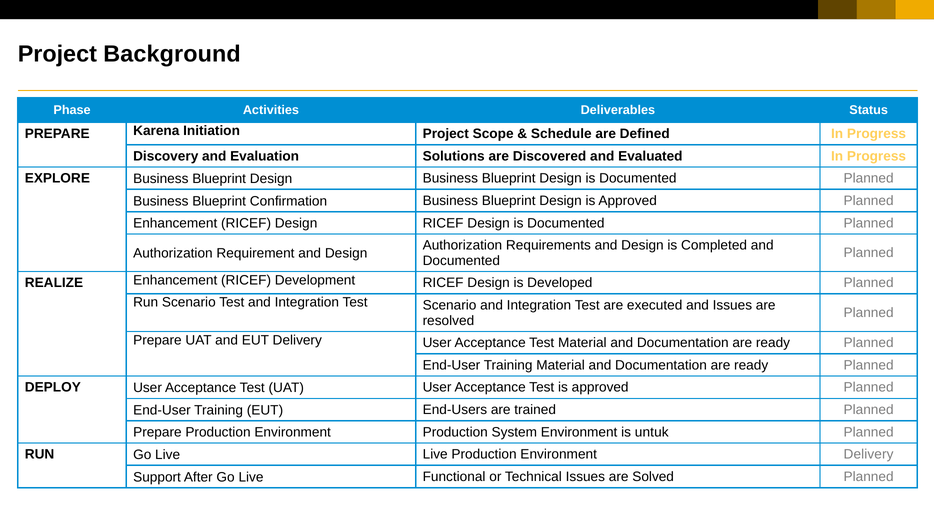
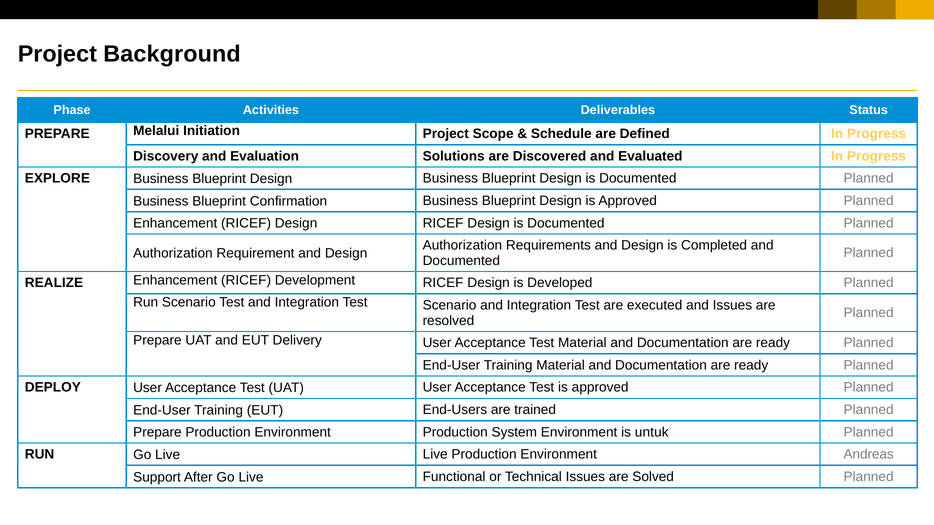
Karena: Karena -> Melalui (156, 131)
Environment Delivery: Delivery -> Andreas (869, 455)
